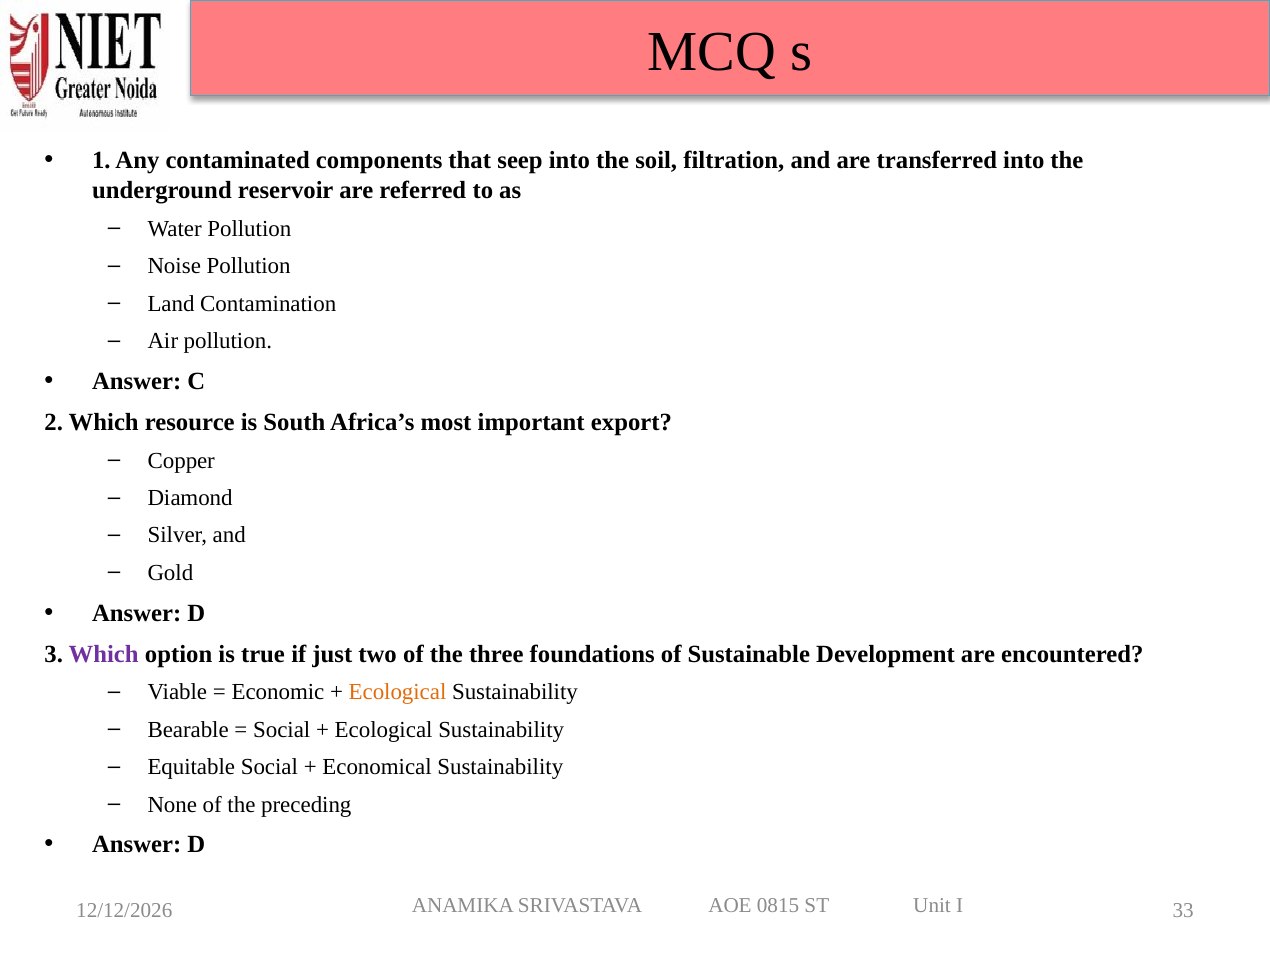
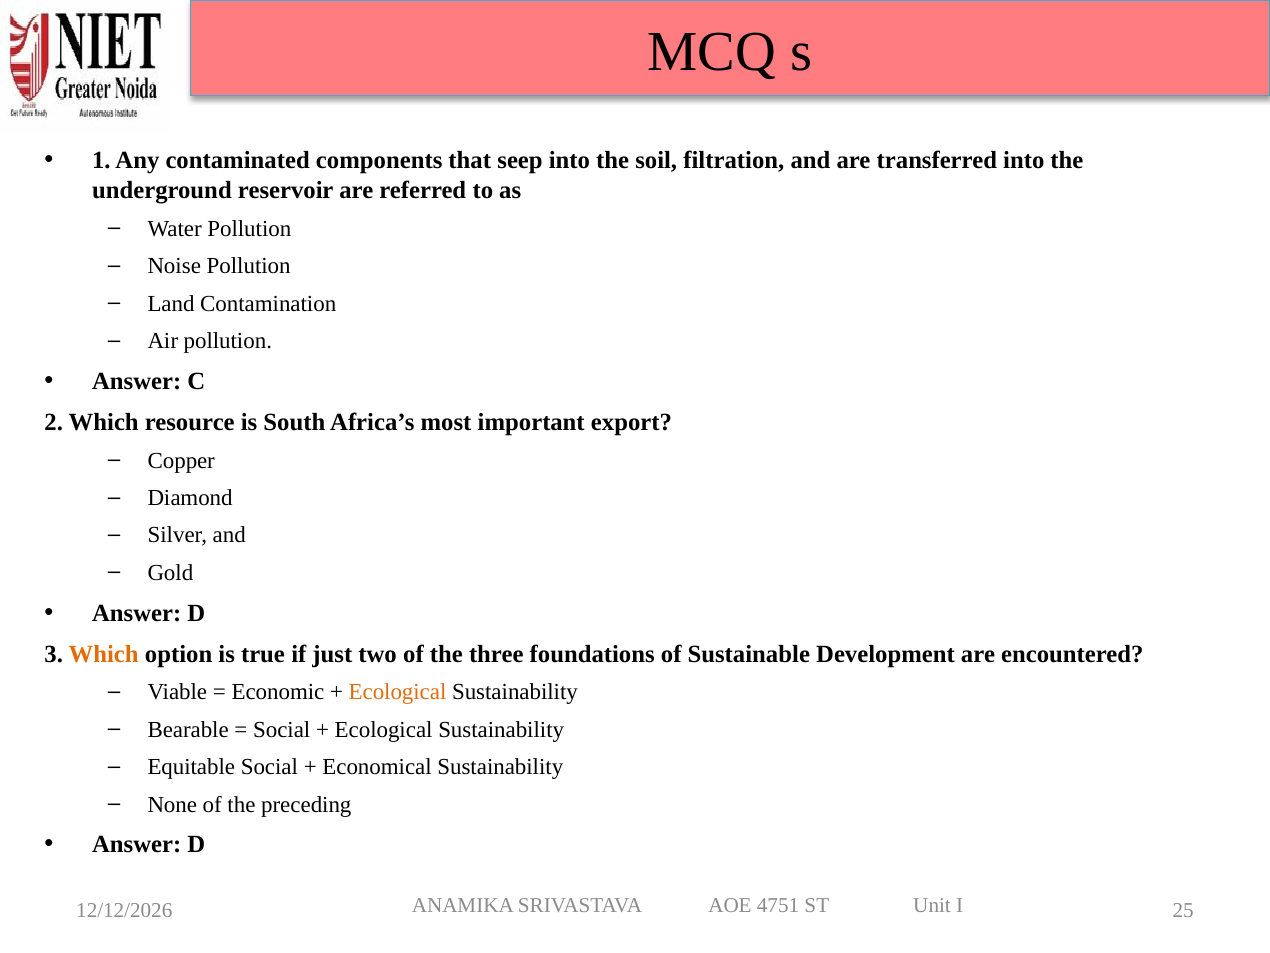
Which colour: purple -> orange (104, 654)
0815: 0815 -> 4751 (778, 905)
33: 33 -> 25 (1183, 910)
